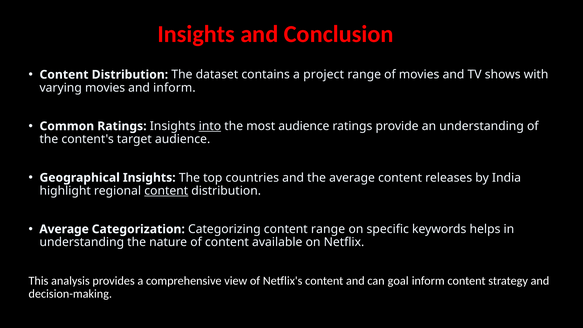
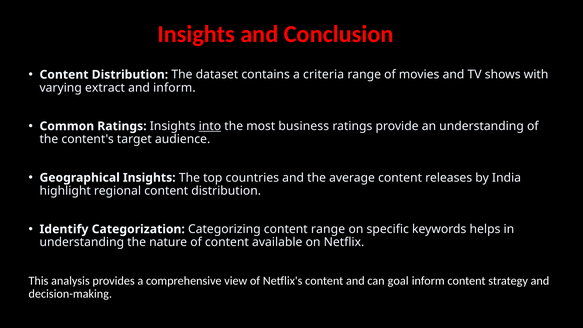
project: project -> criteria (324, 75)
varying movies: movies -> extract (105, 88)
most audience: audience -> business (304, 126)
content underline: present -> none (166, 191)
Average: Average -> Identify (64, 229)
